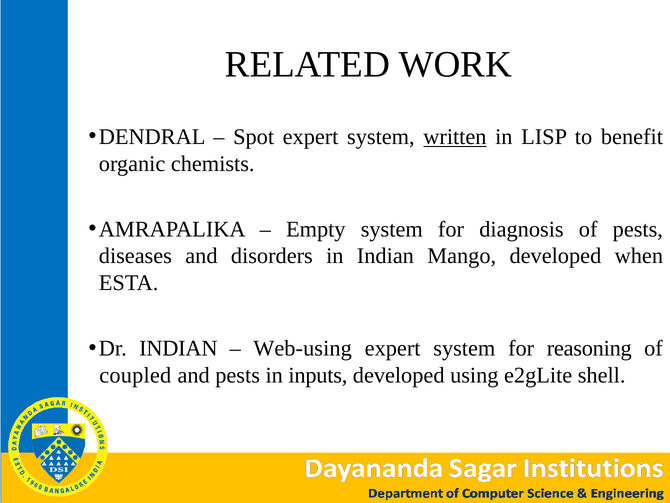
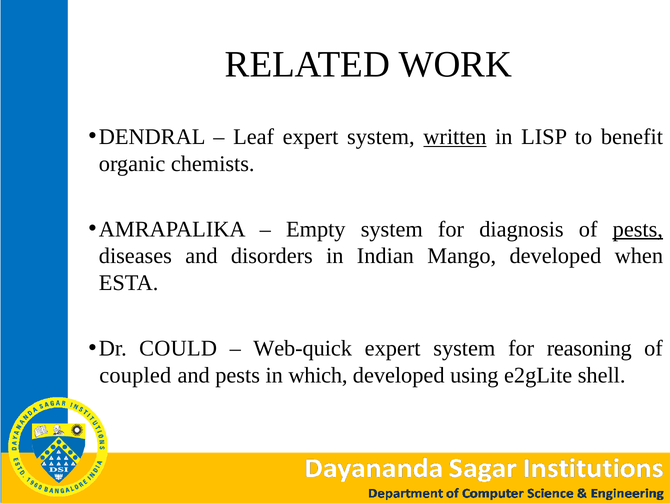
Spot: Spot -> Leaf (254, 137)
pests underline: none -> present (638, 229)
Dr INDIAN: INDIAN -> COULD (178, 348)
Web-using: Web-using -> Web-quick (303, 348)
inputs: inputs -> which (318, 375)
